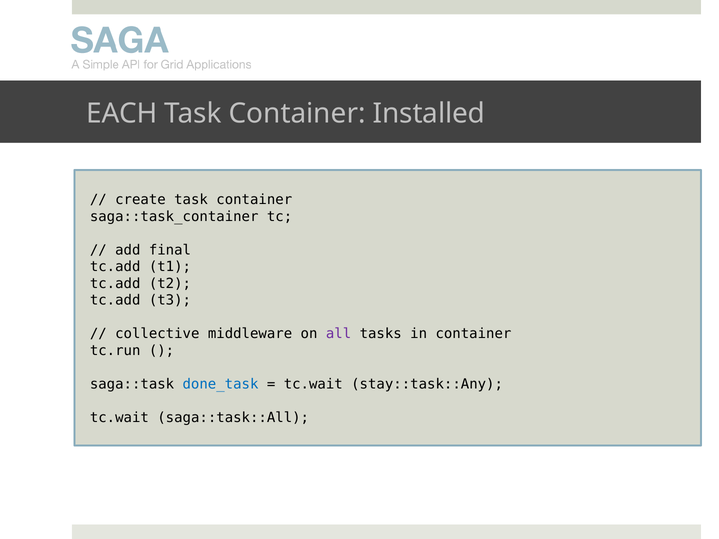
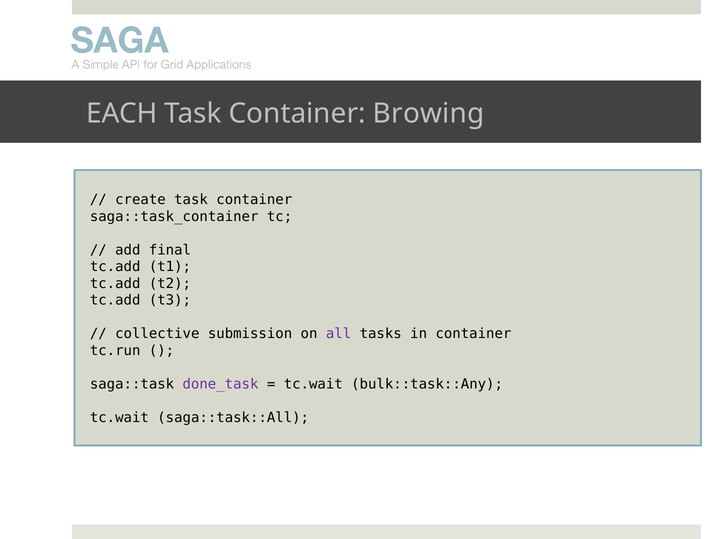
Installed: Installed -> Browing (429, 114)
middleware: middleware -> submission (250, 334)
done_task colour: blue -> purple (220, 384)
stay::task::Any: stay::task::Any -> bulk::task::Any (427, 384)
